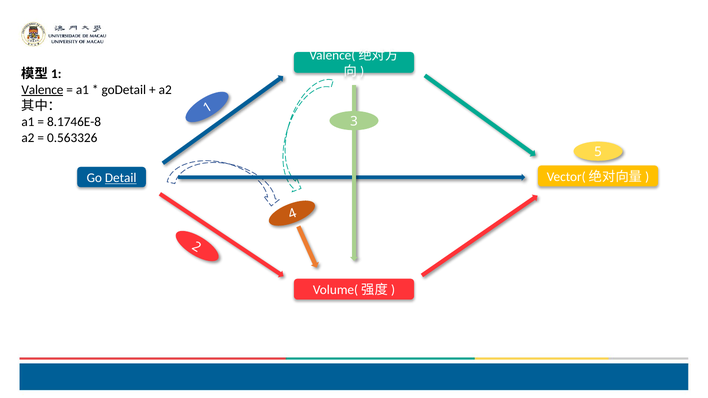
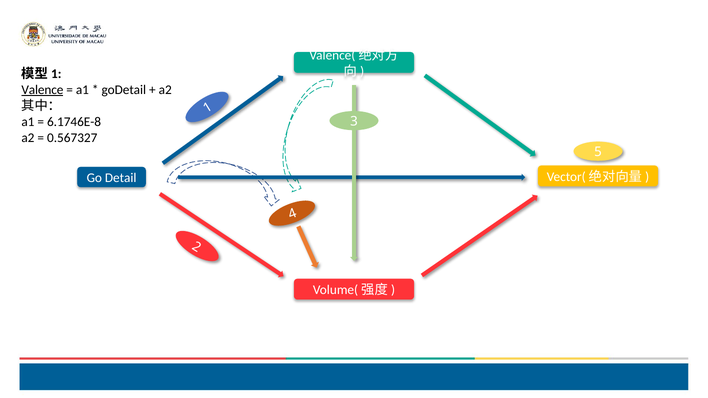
8.1746E-8: 8.1746E-8 -> 6.1746E-8 (74, 122)
0.563326: 0.563326 -> 0.567327 (72, 138)
Detail underline: present -> none (121, 178)
